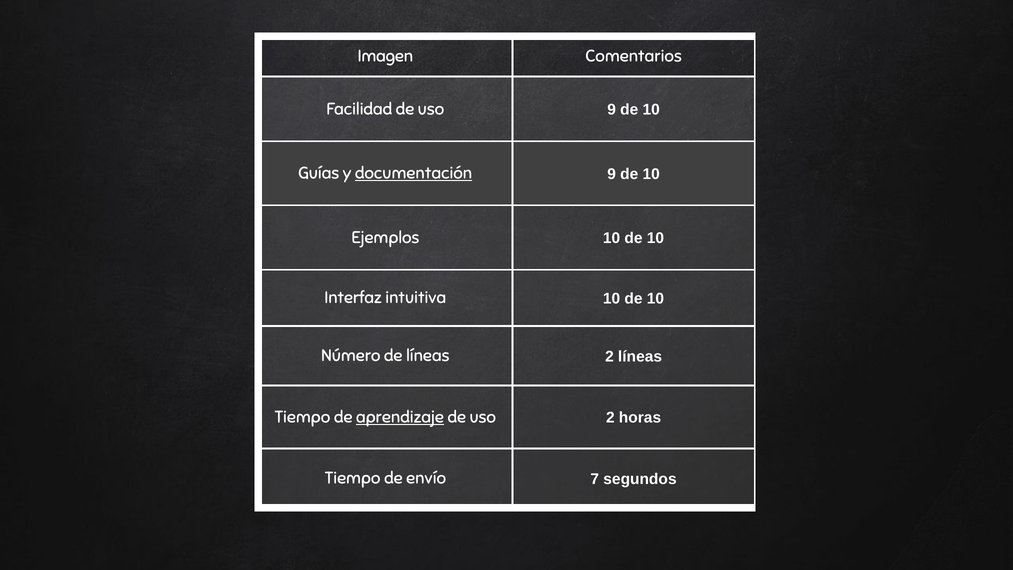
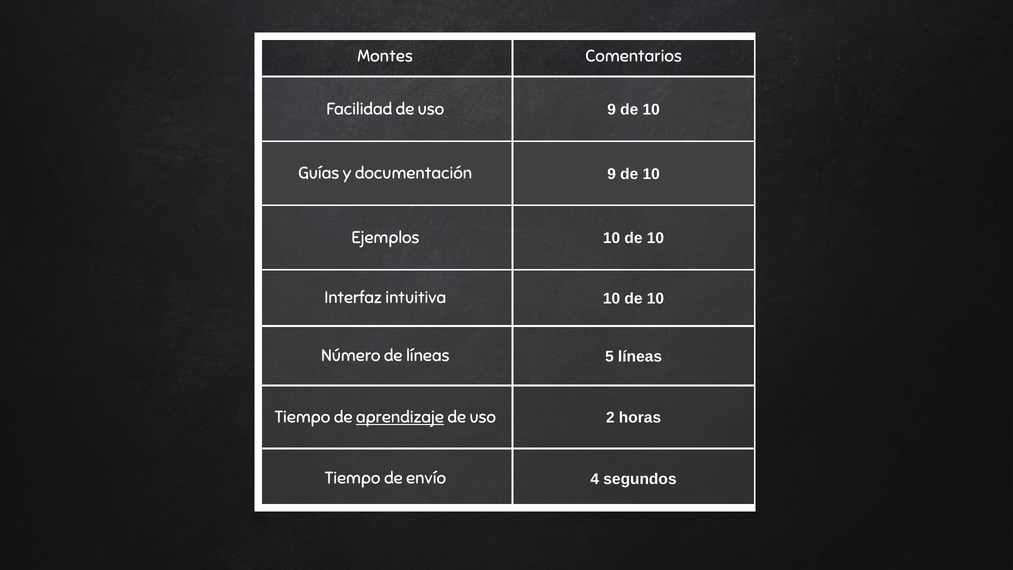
Imagen: Imagen -> Montes (385, 56)
documentación underline: present -> none (414, 173)
líneas 2: 2 -> 5 (609, 357)
7: 7 -> 4 (595, 479)
